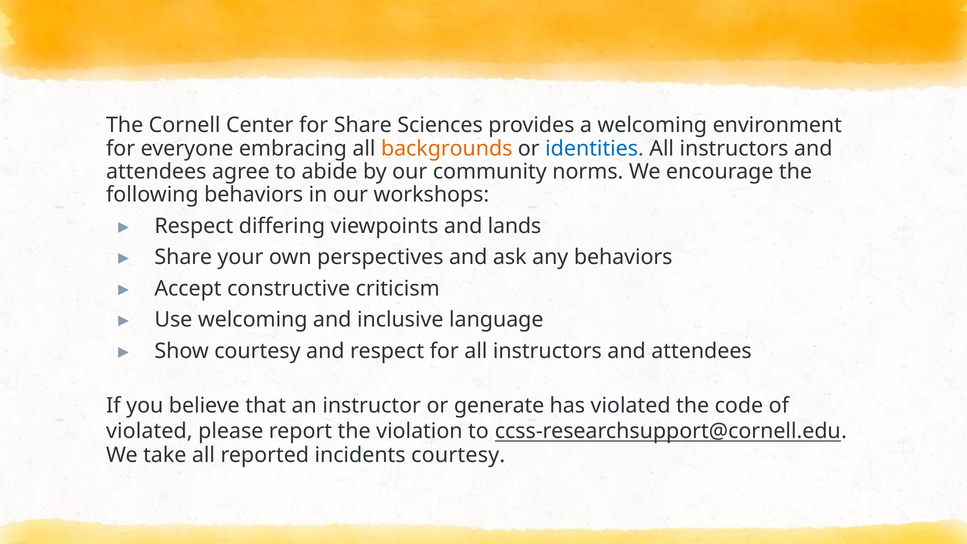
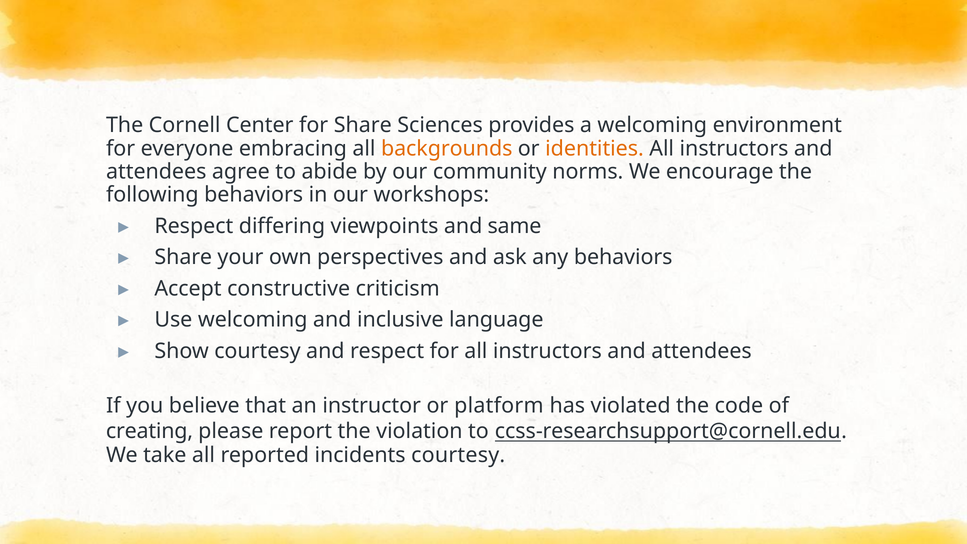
identities colour: blue -> orange (595, 148)
lands: lands -> same (514, 226)
generate: generate -> platform (499, 406)
violated: violated -> creating (150, 431)
